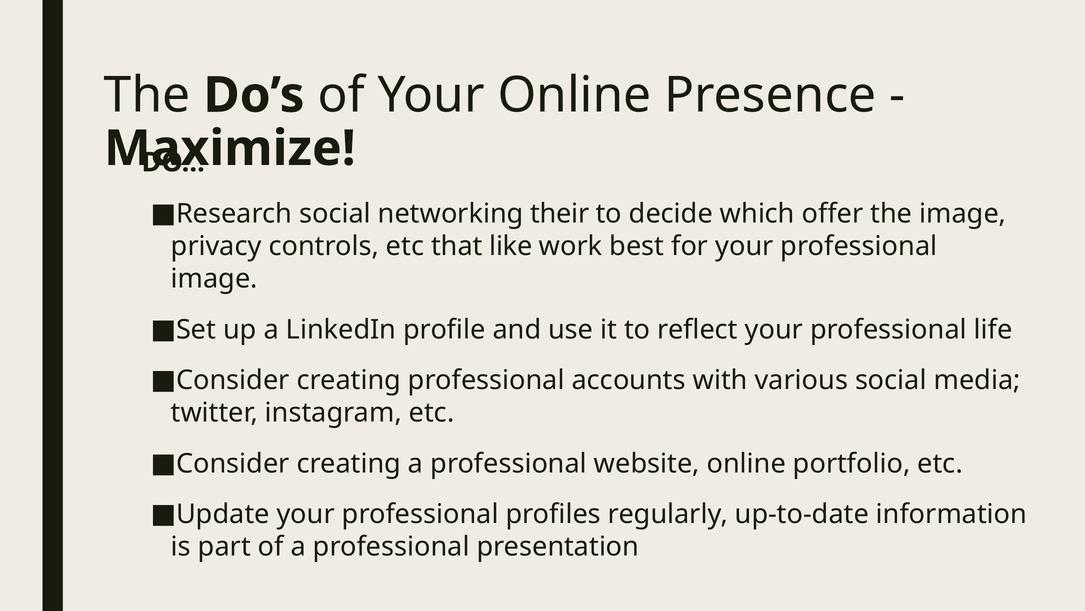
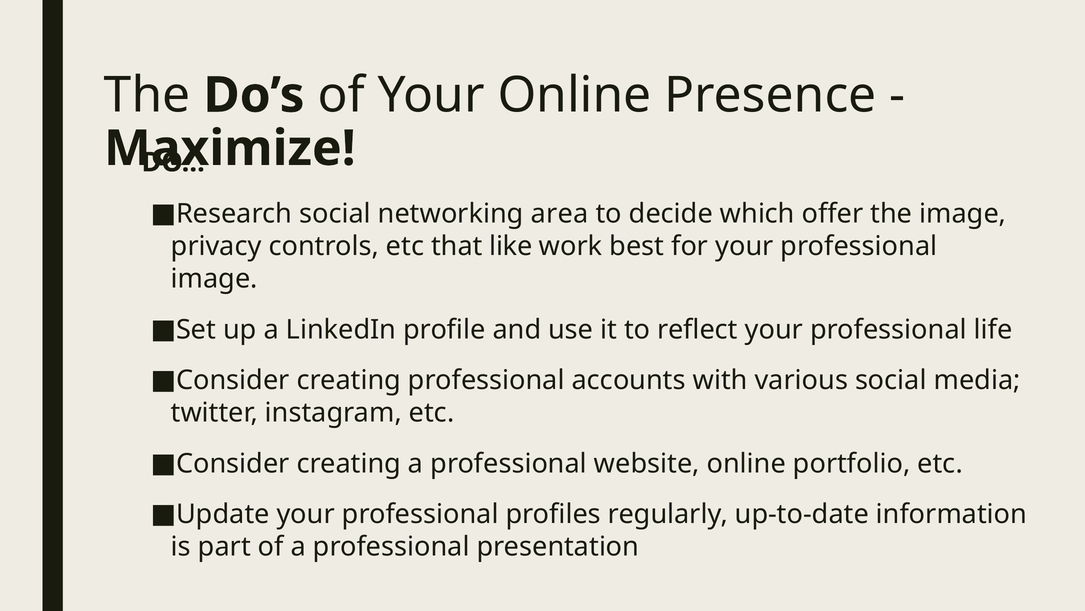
their: their -> area (559, 214)
